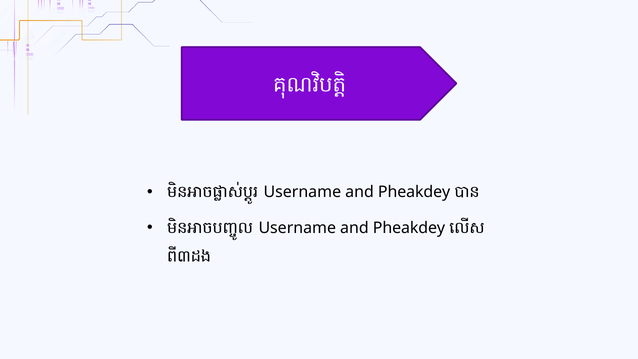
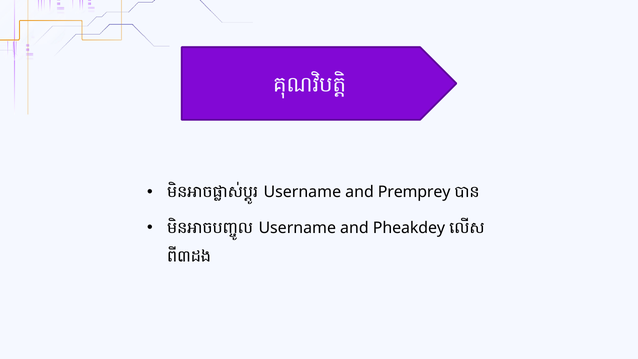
Pheakdey: Pheakdey -> Premprey (414, 192)
